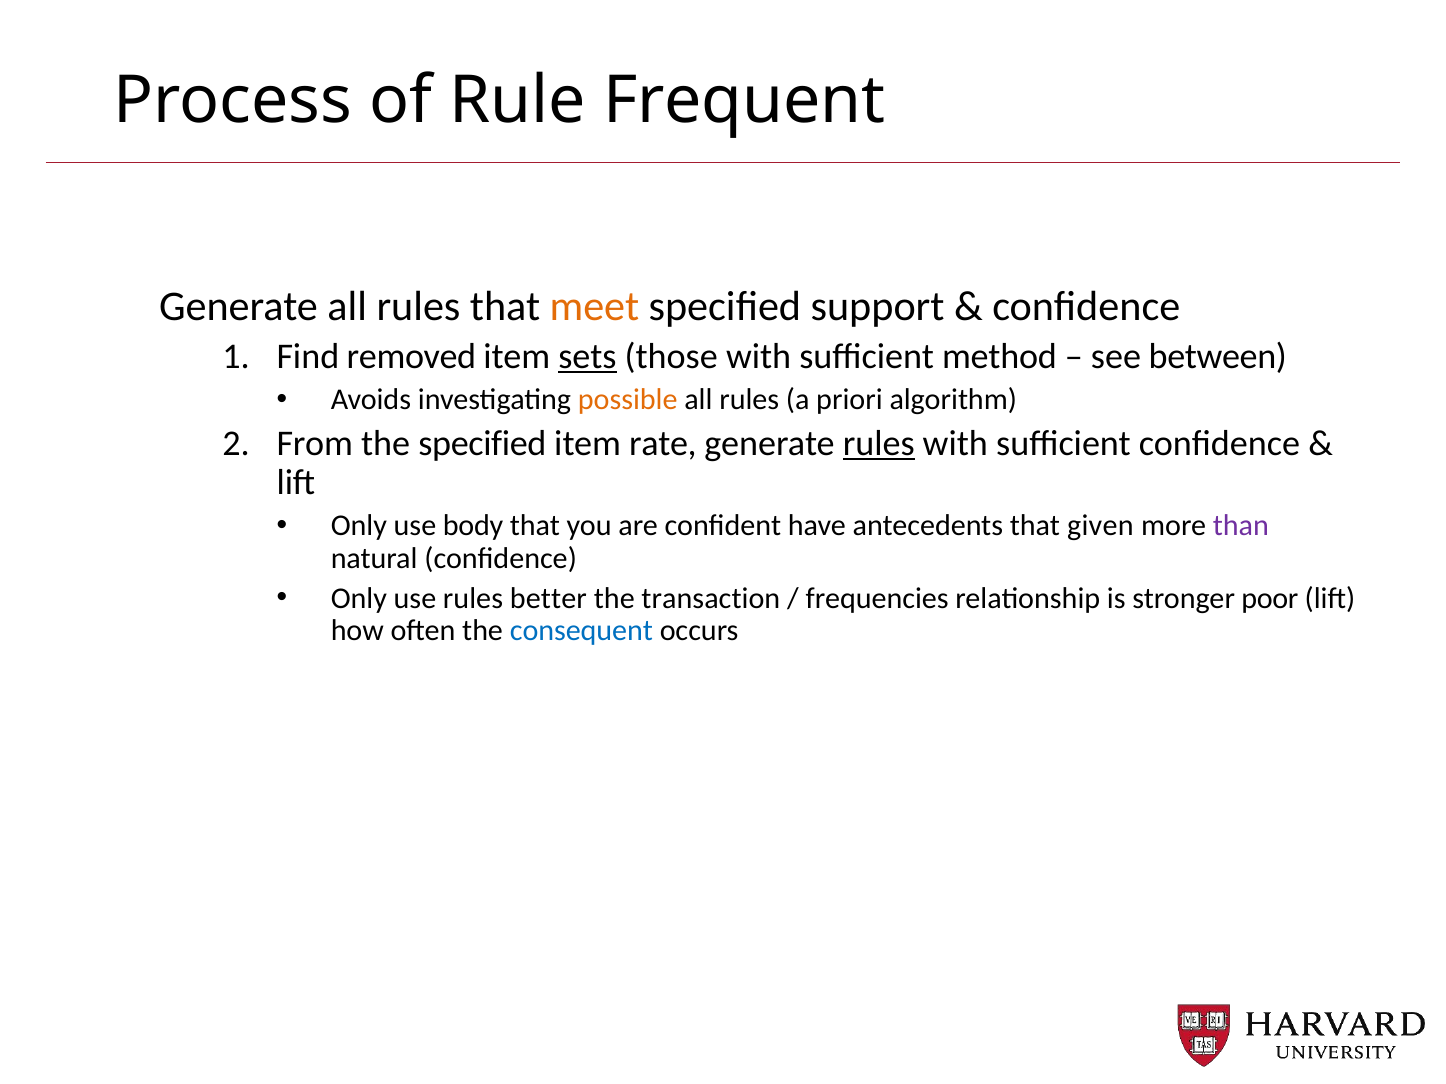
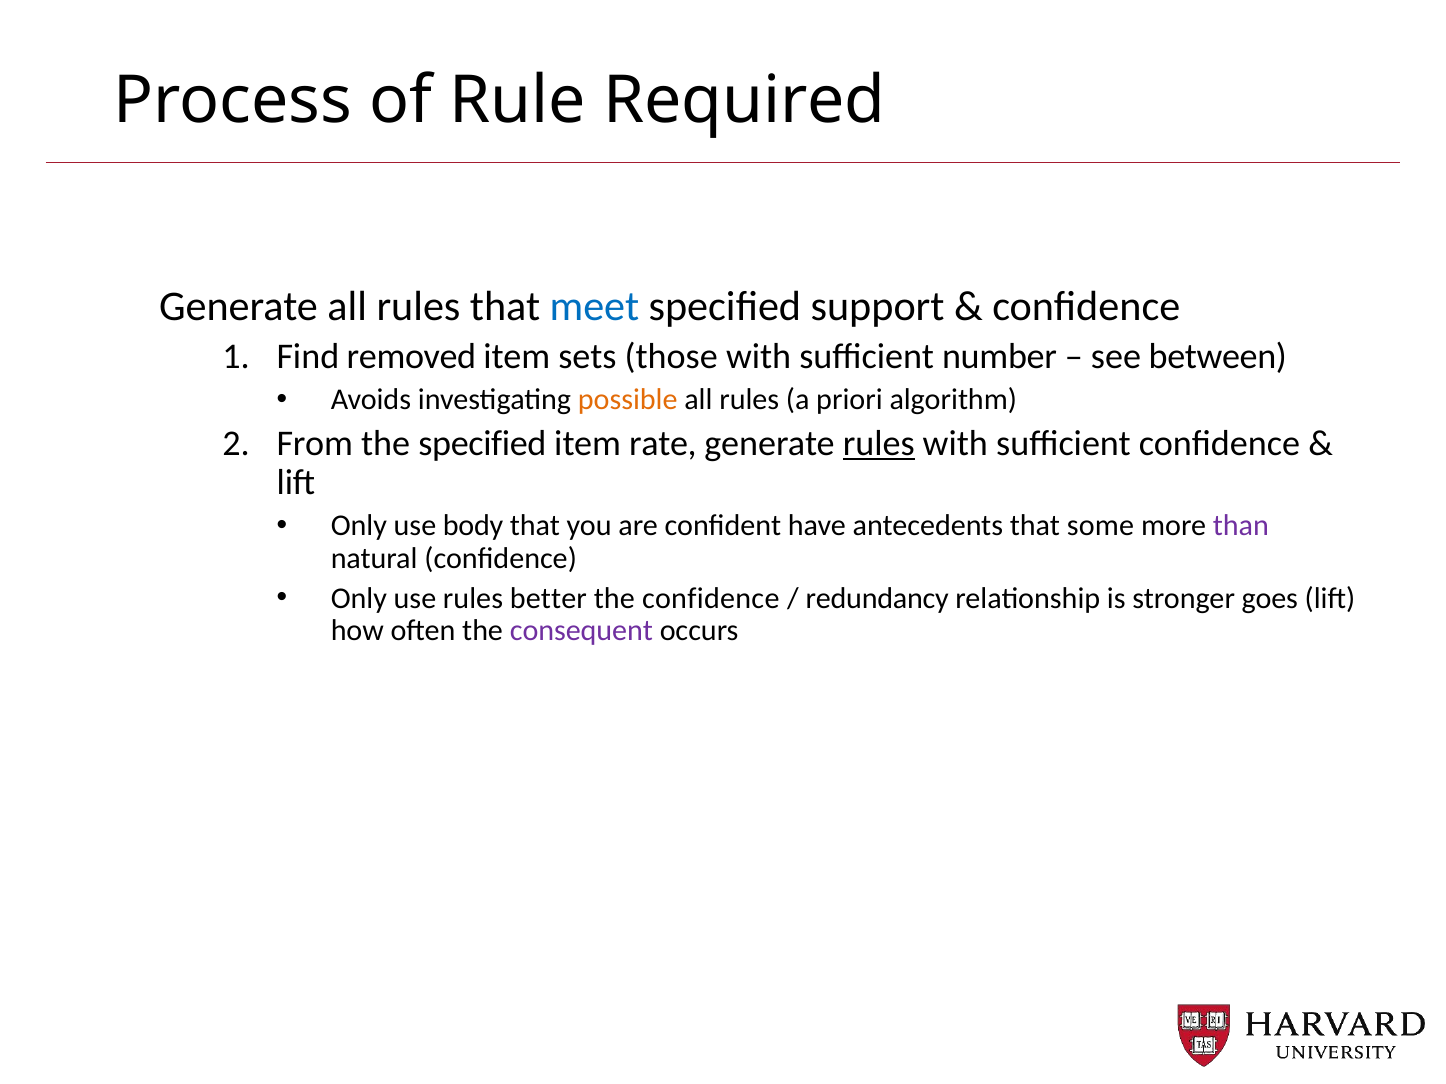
Frequent: Frequent -> Required (744, 100)
meet colour: orange -> blue (594, 307)
sets underline: present -> none (587, 357)
method: method -> number (1000, 357)
given: given -> some (1100, 526)
the transaction: transaction -> confidence (711, 598)
frequencies: frequencies -> redundancy (877, 598)
poor: poor -> goes (1270, 598)
consequent colour: blue -> purple (581, 631)
